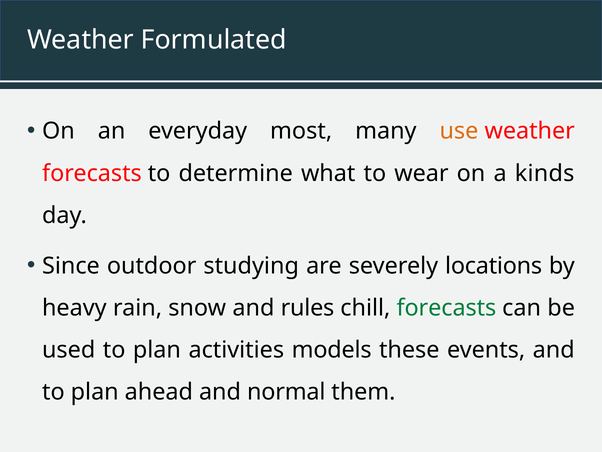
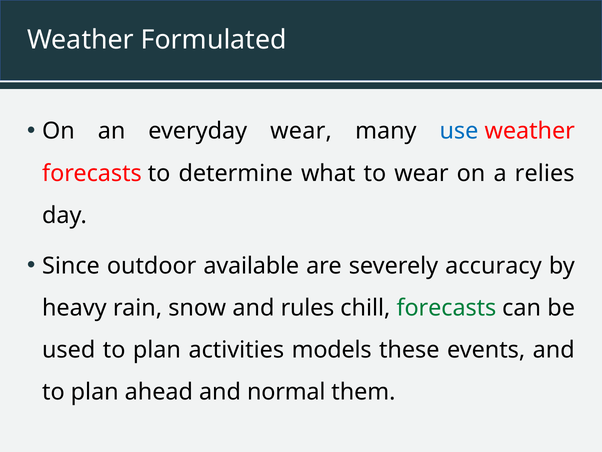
everyday most: most -> wear (301, 131)
use colour: orange -> blue (459, 131)
kinds: kinds -> relies (545, 173)
studying: studying -> available (251, 266)
locations: locations -> accuracy (493, 266)
